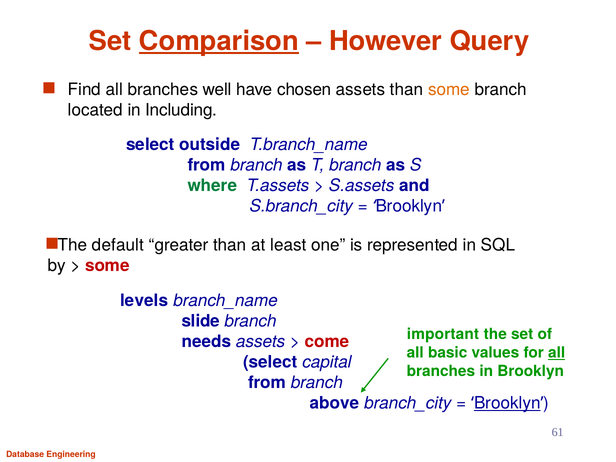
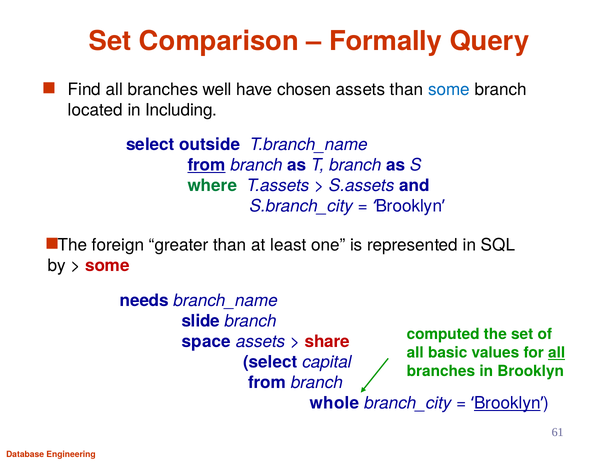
Comparison underline: present -> none (219, 41)
However: However -> Formally (386, 41)
some colour: orange -> blue (449, 90)
from underline: none -> present (207, 165)
default: default -> foreign (118, 245)
levels: levels -> needs (144, 301)
important: important -> computed (443, 334)
needs: needs -> space (206, 342)
come: come -> share (327, 342)
above: above -> whole (335, 403)
